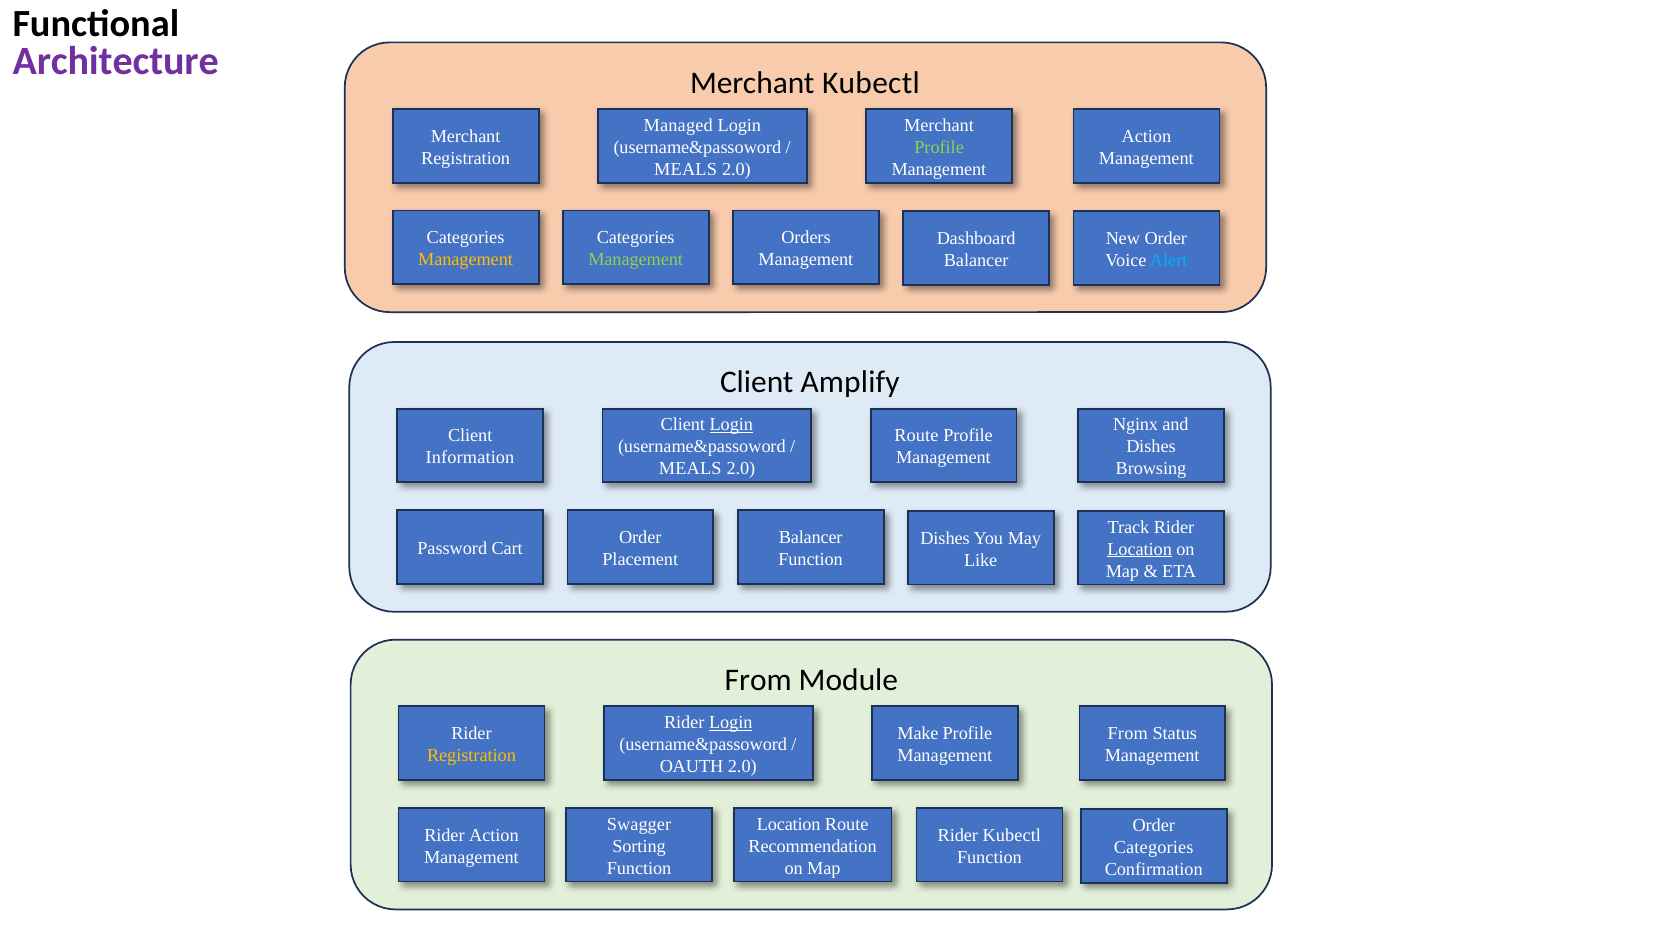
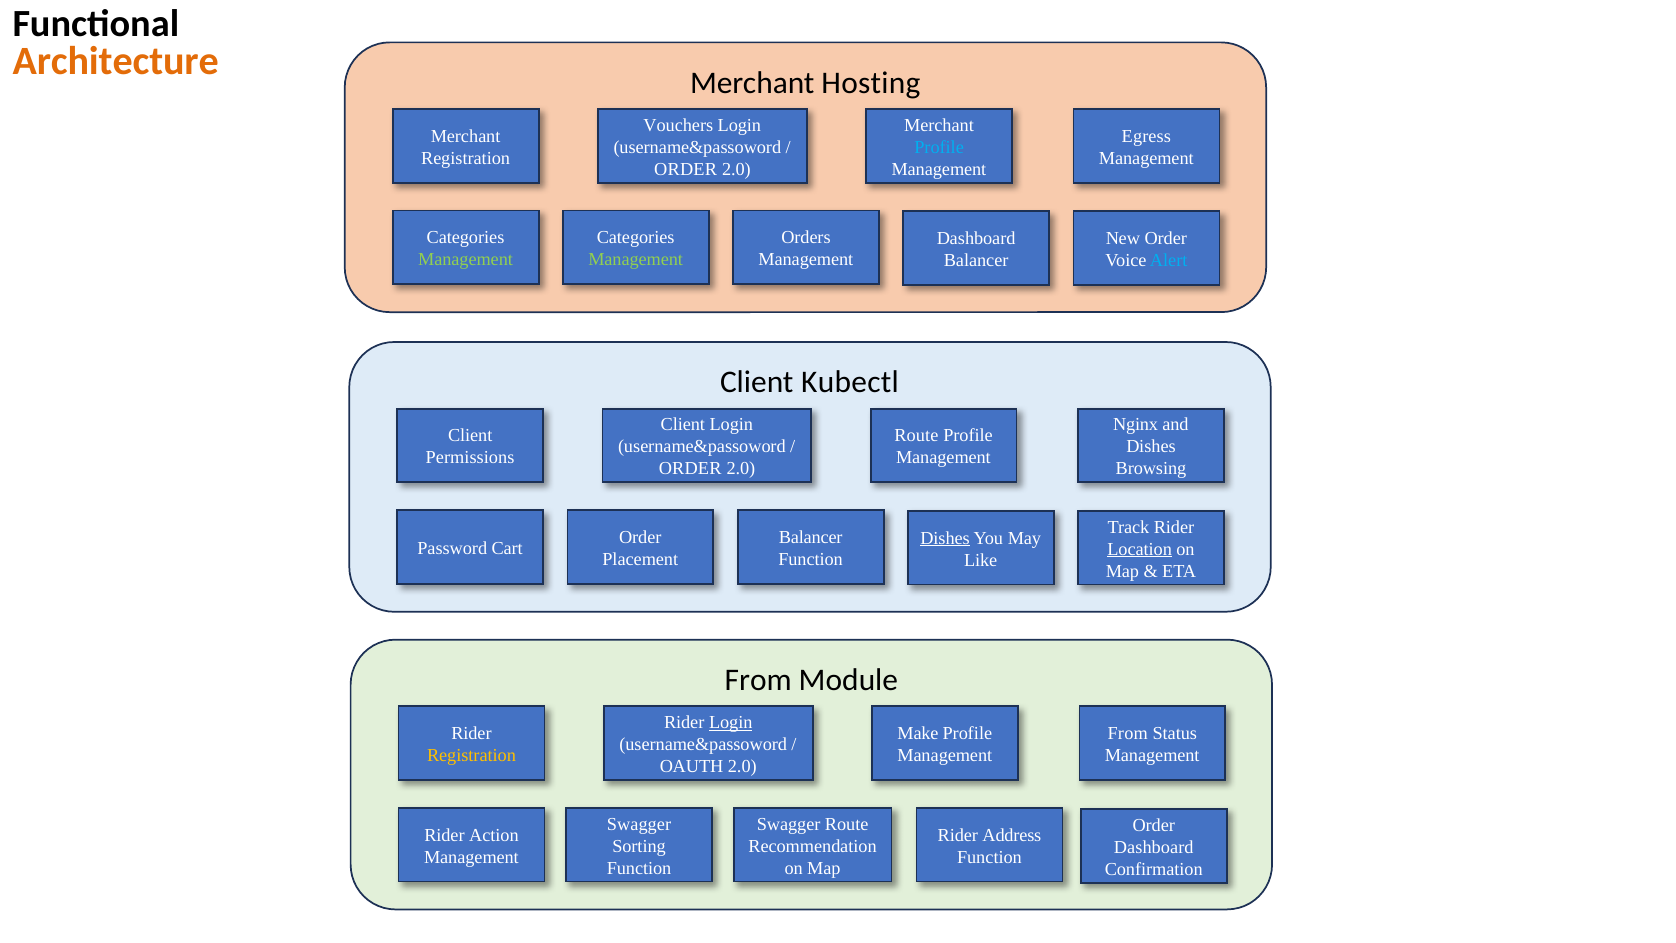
Architecture colour: purple -> orange (116, 62)
Merchant Kubectl: Kubectl -> Hosting (871, 83)
Managed: Managed -> Vouchers (678, 125)
Action: Action -> Egress (1146, 136)
Profile colour: light green -> light blue (939, 147)
MEALS: MEALS -> ORDER (686, 169)
Management colour: yellow -> light green (466, 260)
Amplify: Amplify -> Kubectl (850, 382)
Login underline: present -> none (731, 425)
Information: Information -> Permissions (470, 458)
MEALS: MEALS -> ORDER (690, 469)
Dishes underline: none -> present (945, 538)
Location: Location -> Swagger (789, 824)
Rider Kubectl: Kubectl -> Address (1012, 835)
Categories: Categories -> Dashboard (1154, 847)
